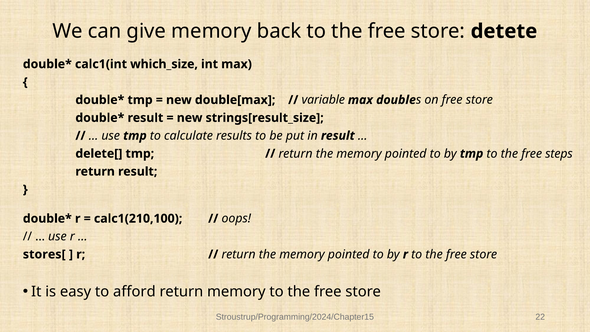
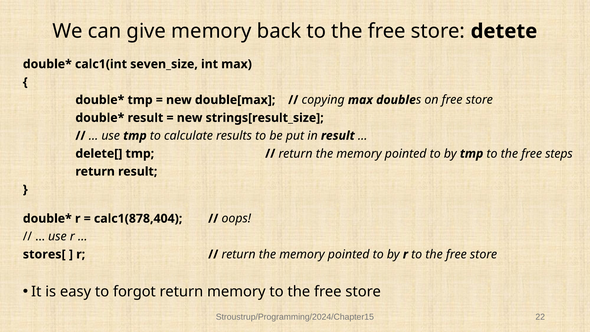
which_size: which_size -> seven_size (164, 64)
variable: variable -> copying (323, 100)
calc1(210,100: calc1(210,100 -> calc1(878,404 (138, 218)
afford: afford -> forgot (134, 291)
